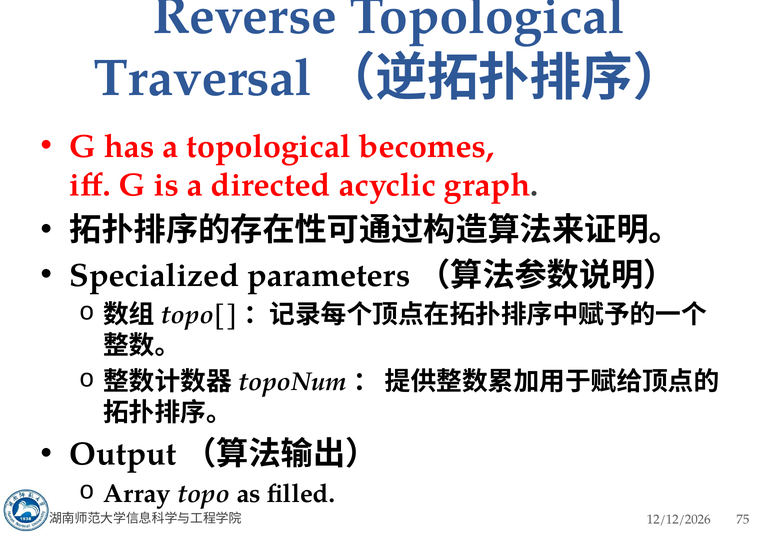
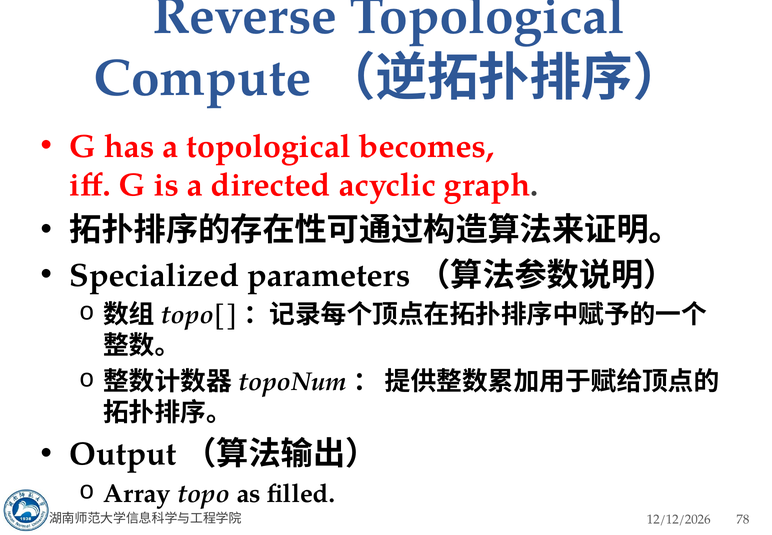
Traversal: Traversal -> Compute (203, 78)
75: 75 -> 78 (743, 519)
